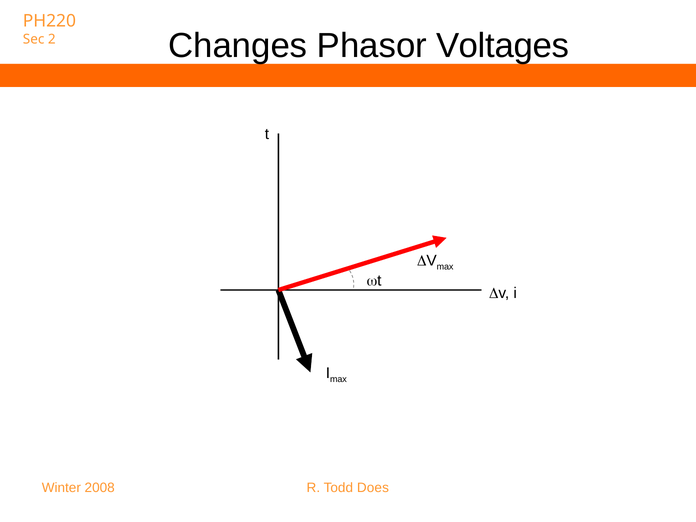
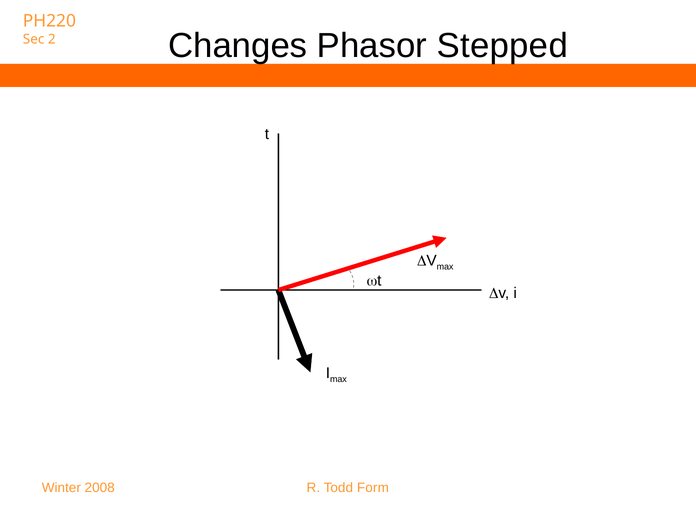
Voltages: Voltages -> Stepped (502, 46)
Does: Does -> Form (373, 488)
